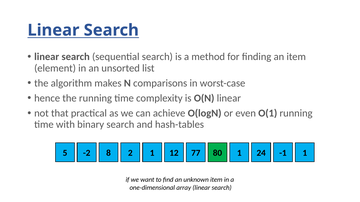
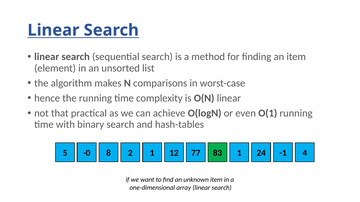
-2: -2 -> -0 (87, 153)
80: 80 -> 83 (217, 153)
-1 1: 1 -> 4 (305, 153)
